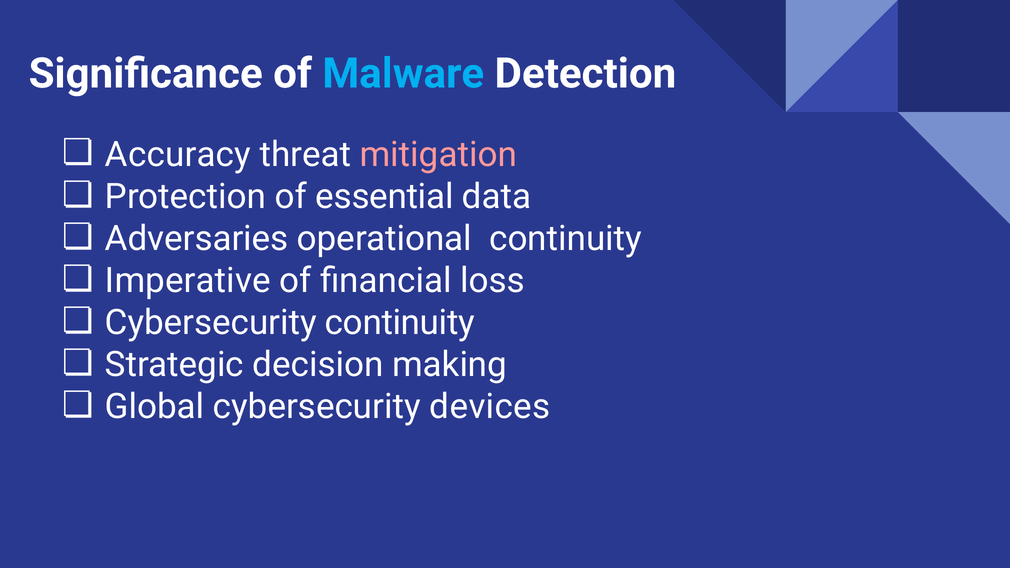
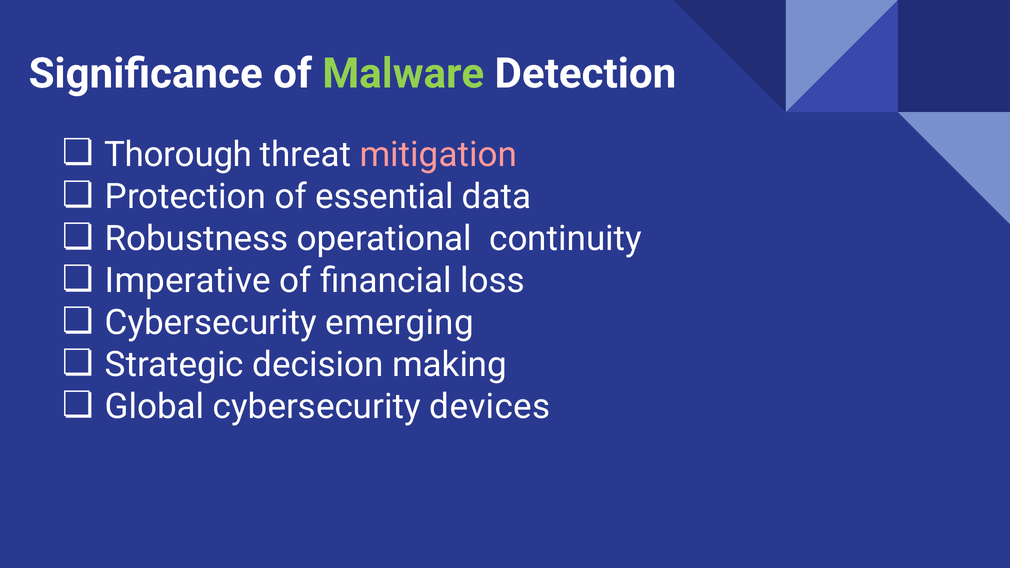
Malware colour: light blue -> light green (403, 74)
Accuracy: Accuracy -> Thorough (178, 155)
Adversaries: Adversaries -> Robustness (197, 239)
Cybersecurity continuity: continuity -> emerging (400, 323)
